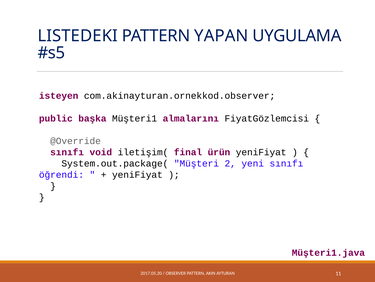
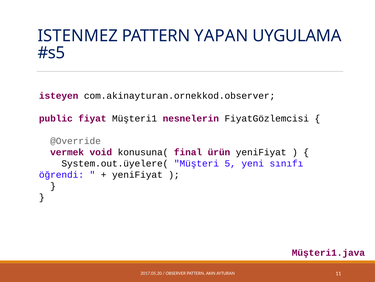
LISTEDEKI: LISTEDEKI -> ISTENMEZ (78, 36)
başka: başka -> fiyat (92, 118)
almalarını: almalarını -> nesnelerin (191, 118)
sınıfı: sınıfı -> vermek (67, 152)
iletişim(: iletişim( -> konusuna( (143, 152)
System.out.package(: System.out.package( -> System.out.üyelere( (115, 163)
2: 2 -> 5 (230, 163)
